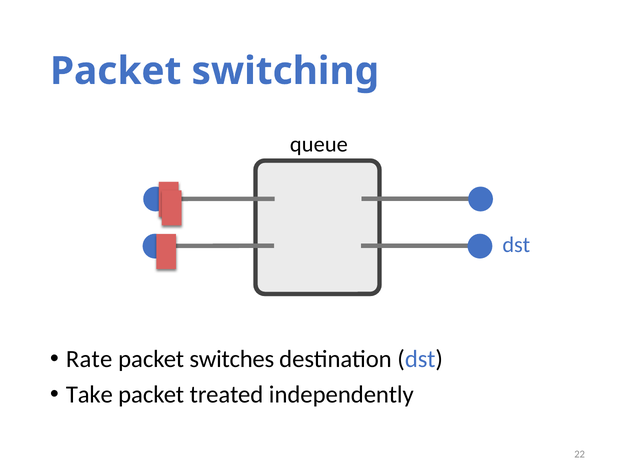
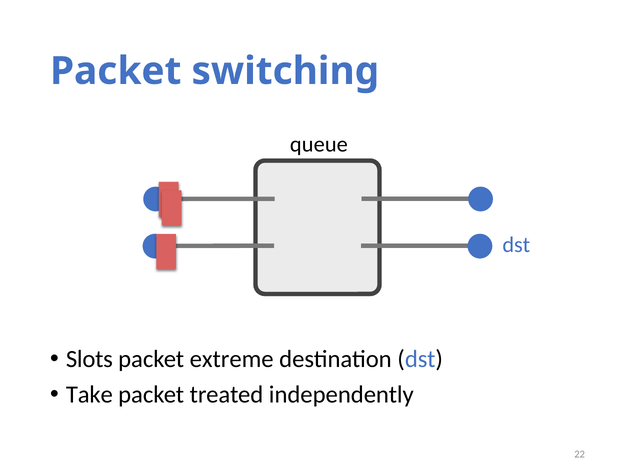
Rate: Rate -> Slots (89, 359)
switches: switches -> extreme (232, 359)
